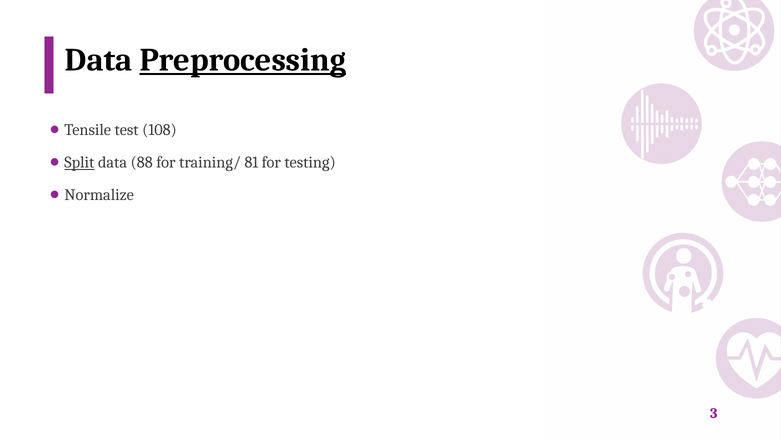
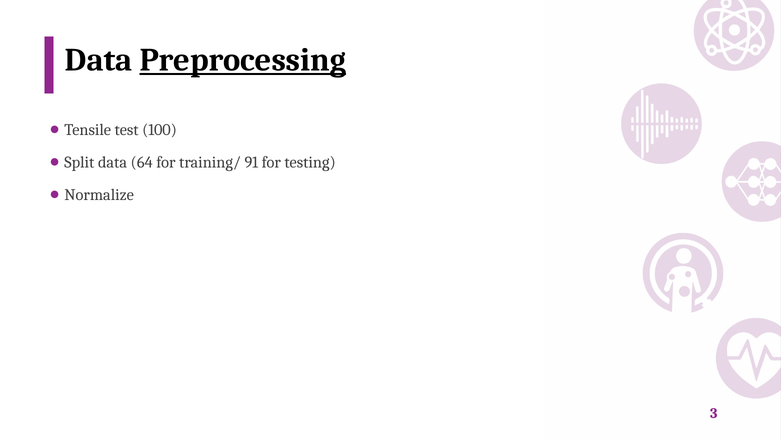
108: 108 -> 100 (160, 130)
Split underline: present -> none (79, 162)
88: 88 -> 64 (142, 162)
81: 81 -> 91 (251, 162)
